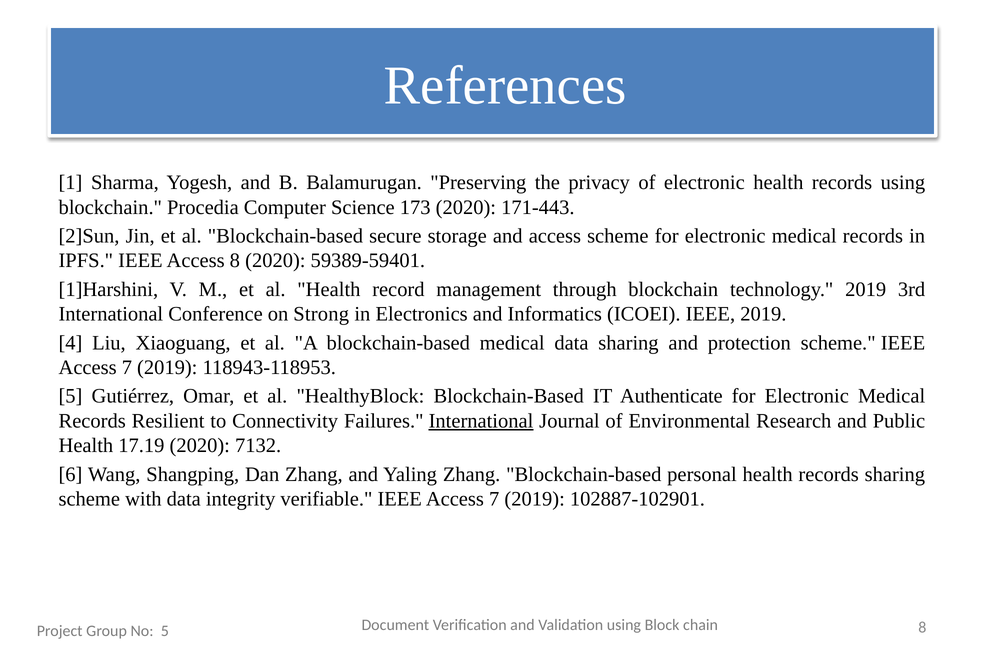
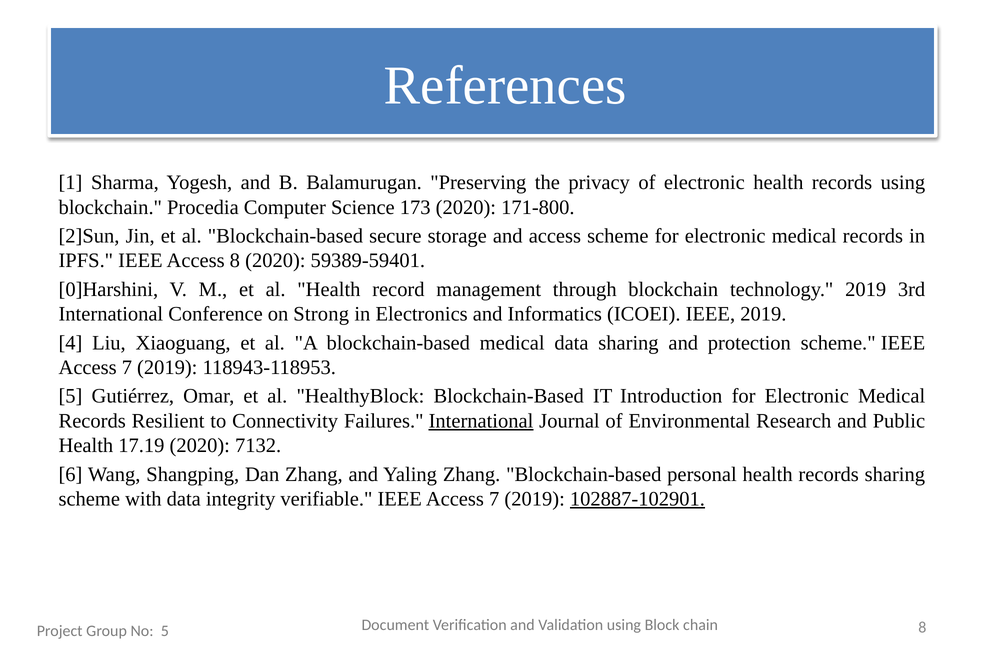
171-443: 171-443 -> 171-800 (538, 207)
1]Harshini: 1]Harshini -> 0]Harshini (108, 289)
Authenticate: Authenticate -> Introduction (671, 396)
102887-102901 underline: none -> present (637, 499)
